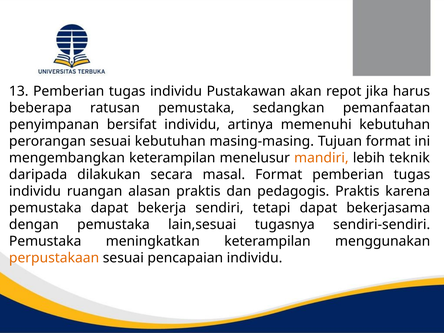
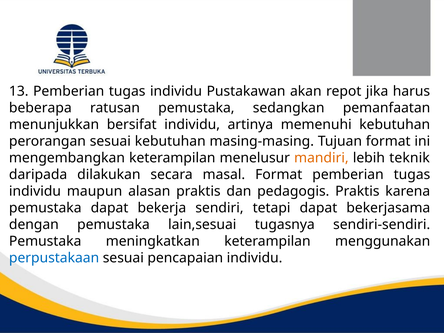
penyimpanan: penyimpanan -> menunjukkan (54, 125)
ruangan: ruangan -> maupun (95, 191)
perpustakaan colour: orange -> blue (54, 258)
